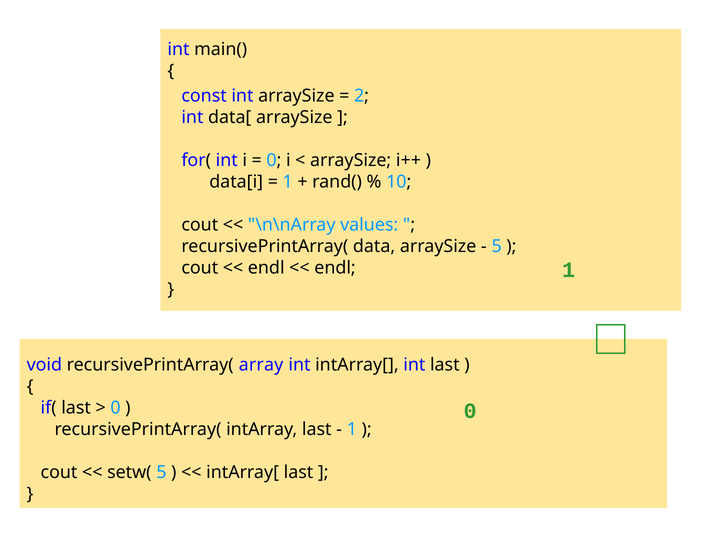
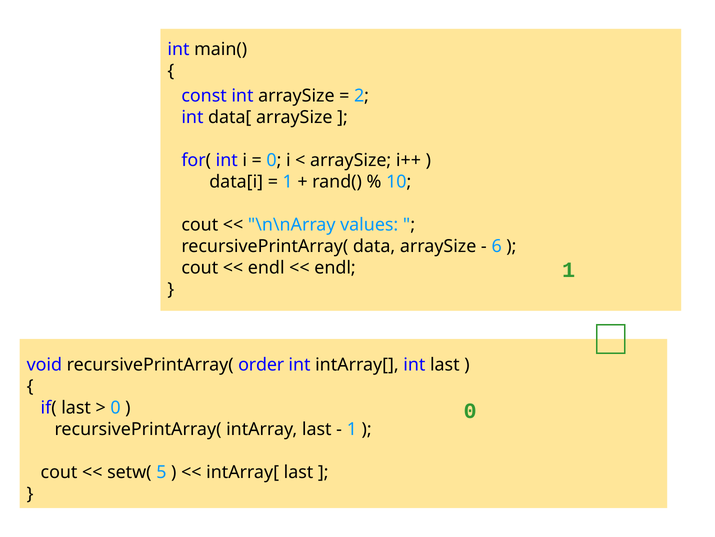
5: 5 -> 6 (497, 246)
array: array -> order (261, 365)
